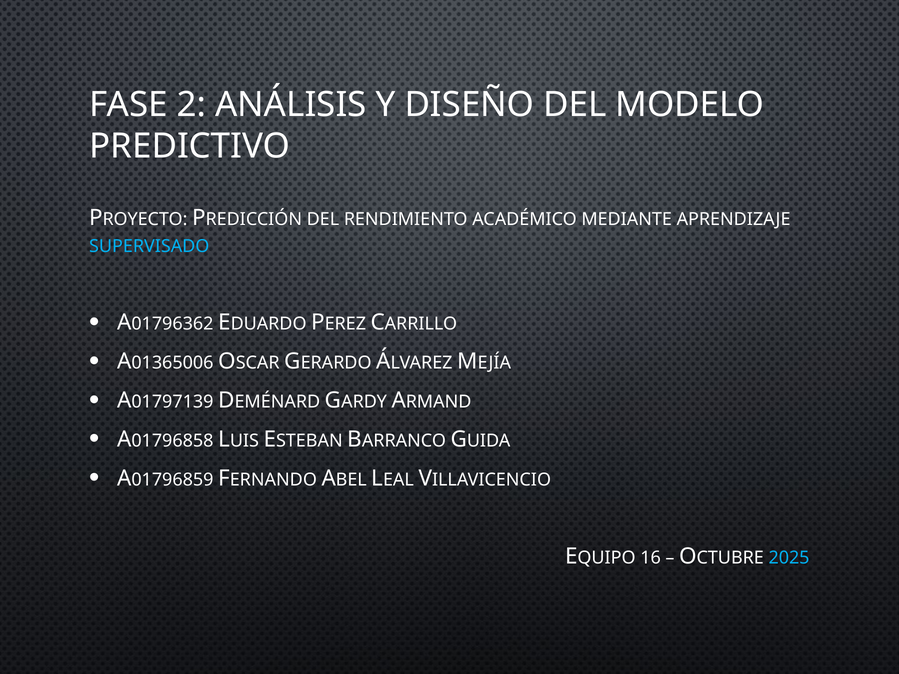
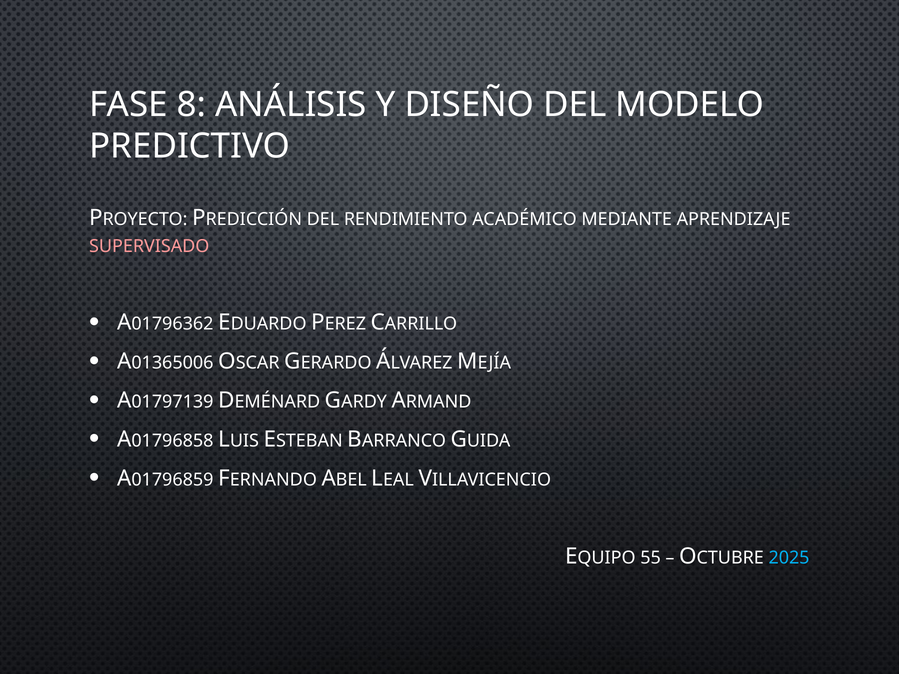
2: 2 -> 8 (191, 105)
SUPERVISADO colour: light blue -> pink (149, 246)
16: 16 -> 55 (651, 558)
